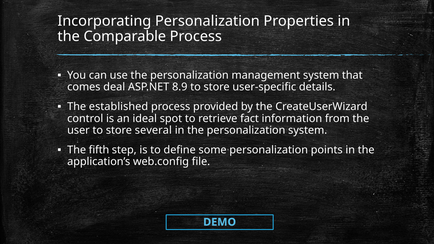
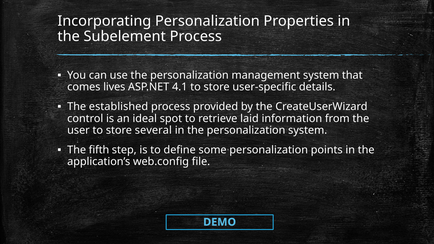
Comparable: Comparable -> Subelement (125, 37)
deal: deal -> lives (114, 87)
8.9: 8.9 -> 4.1 (180, 87)
fact: fact -> laid (249, 119)
